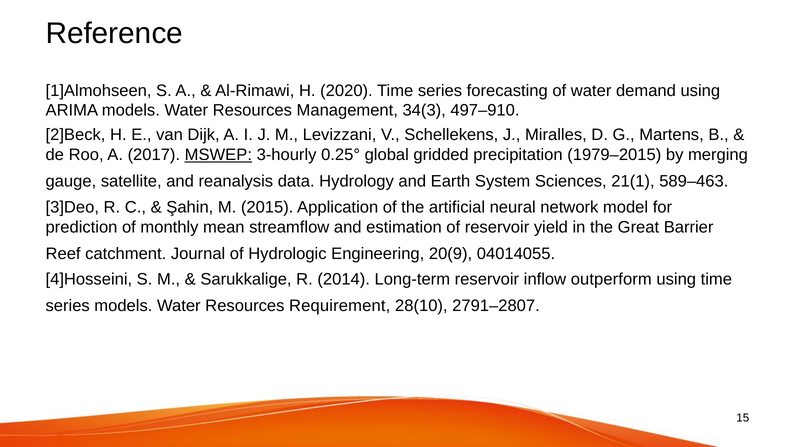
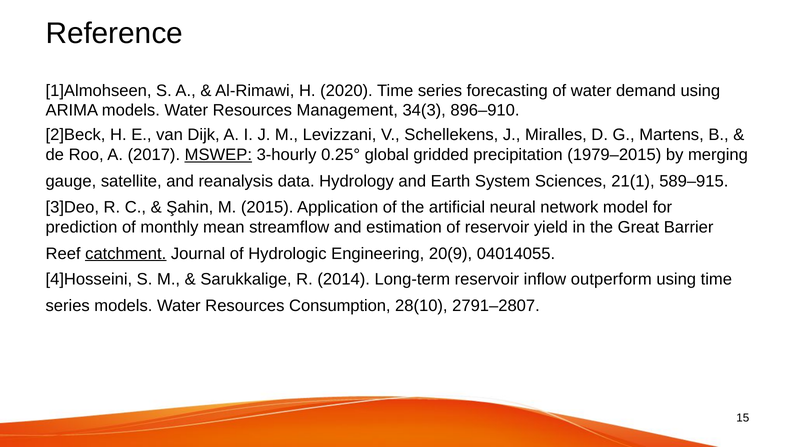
497–910: 497–910 -> 896–910 (485, 111)
589–463: 589–463 -> 589–915 (694, 181)
catchment underline: none -> present (126, 254)
Requirement: Requirement -> Consumption (340, 306)
